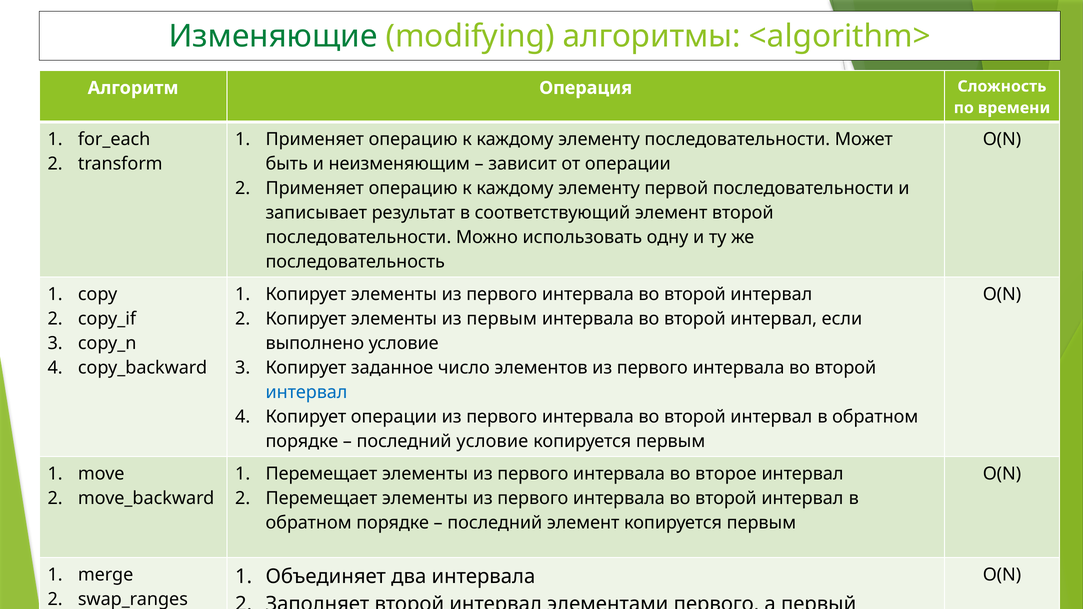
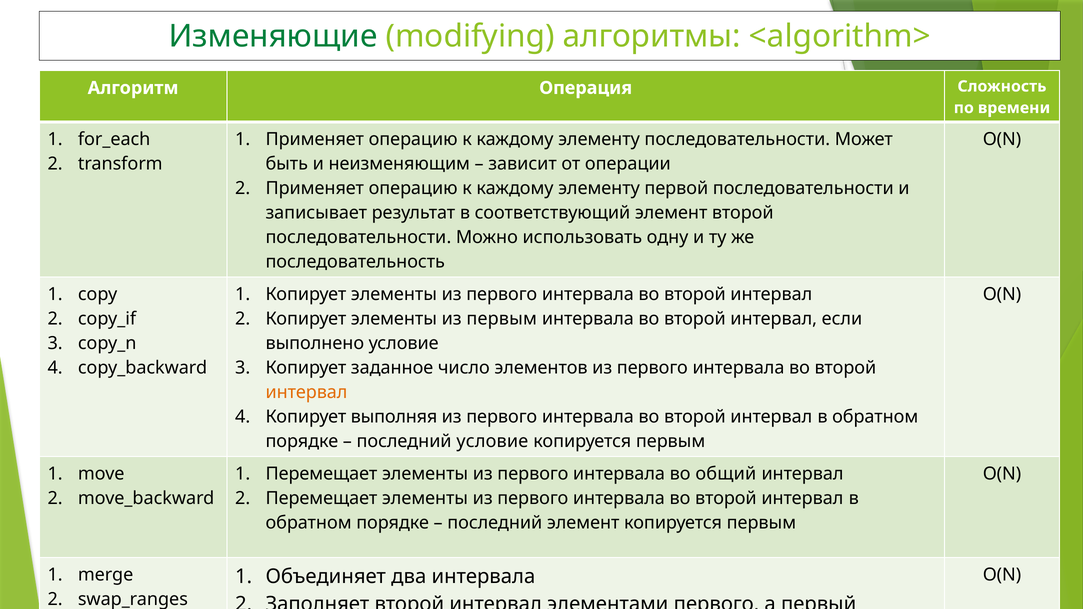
интервал colour: blue -> orange (306, 392)
Копирует операции: операции -> выполняя (394, 417)
второе: второе -> общий (726, 474)
